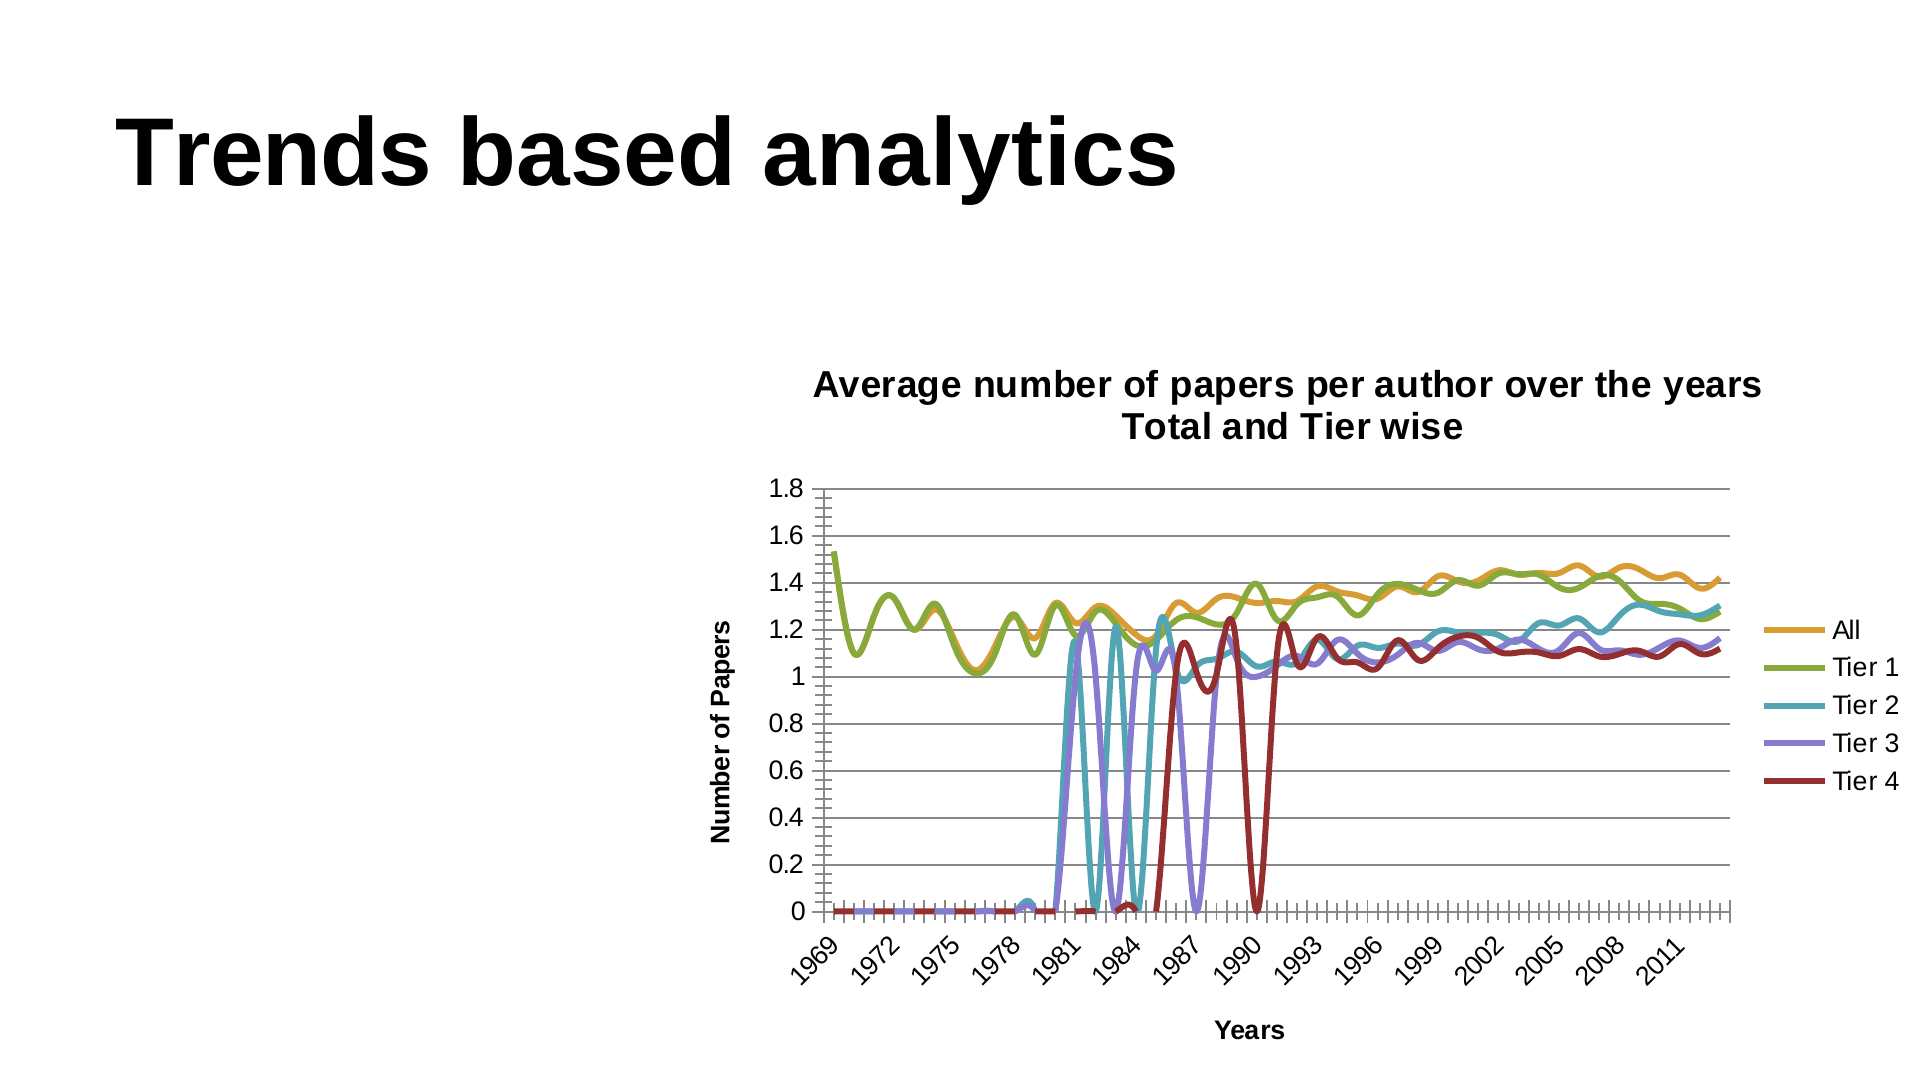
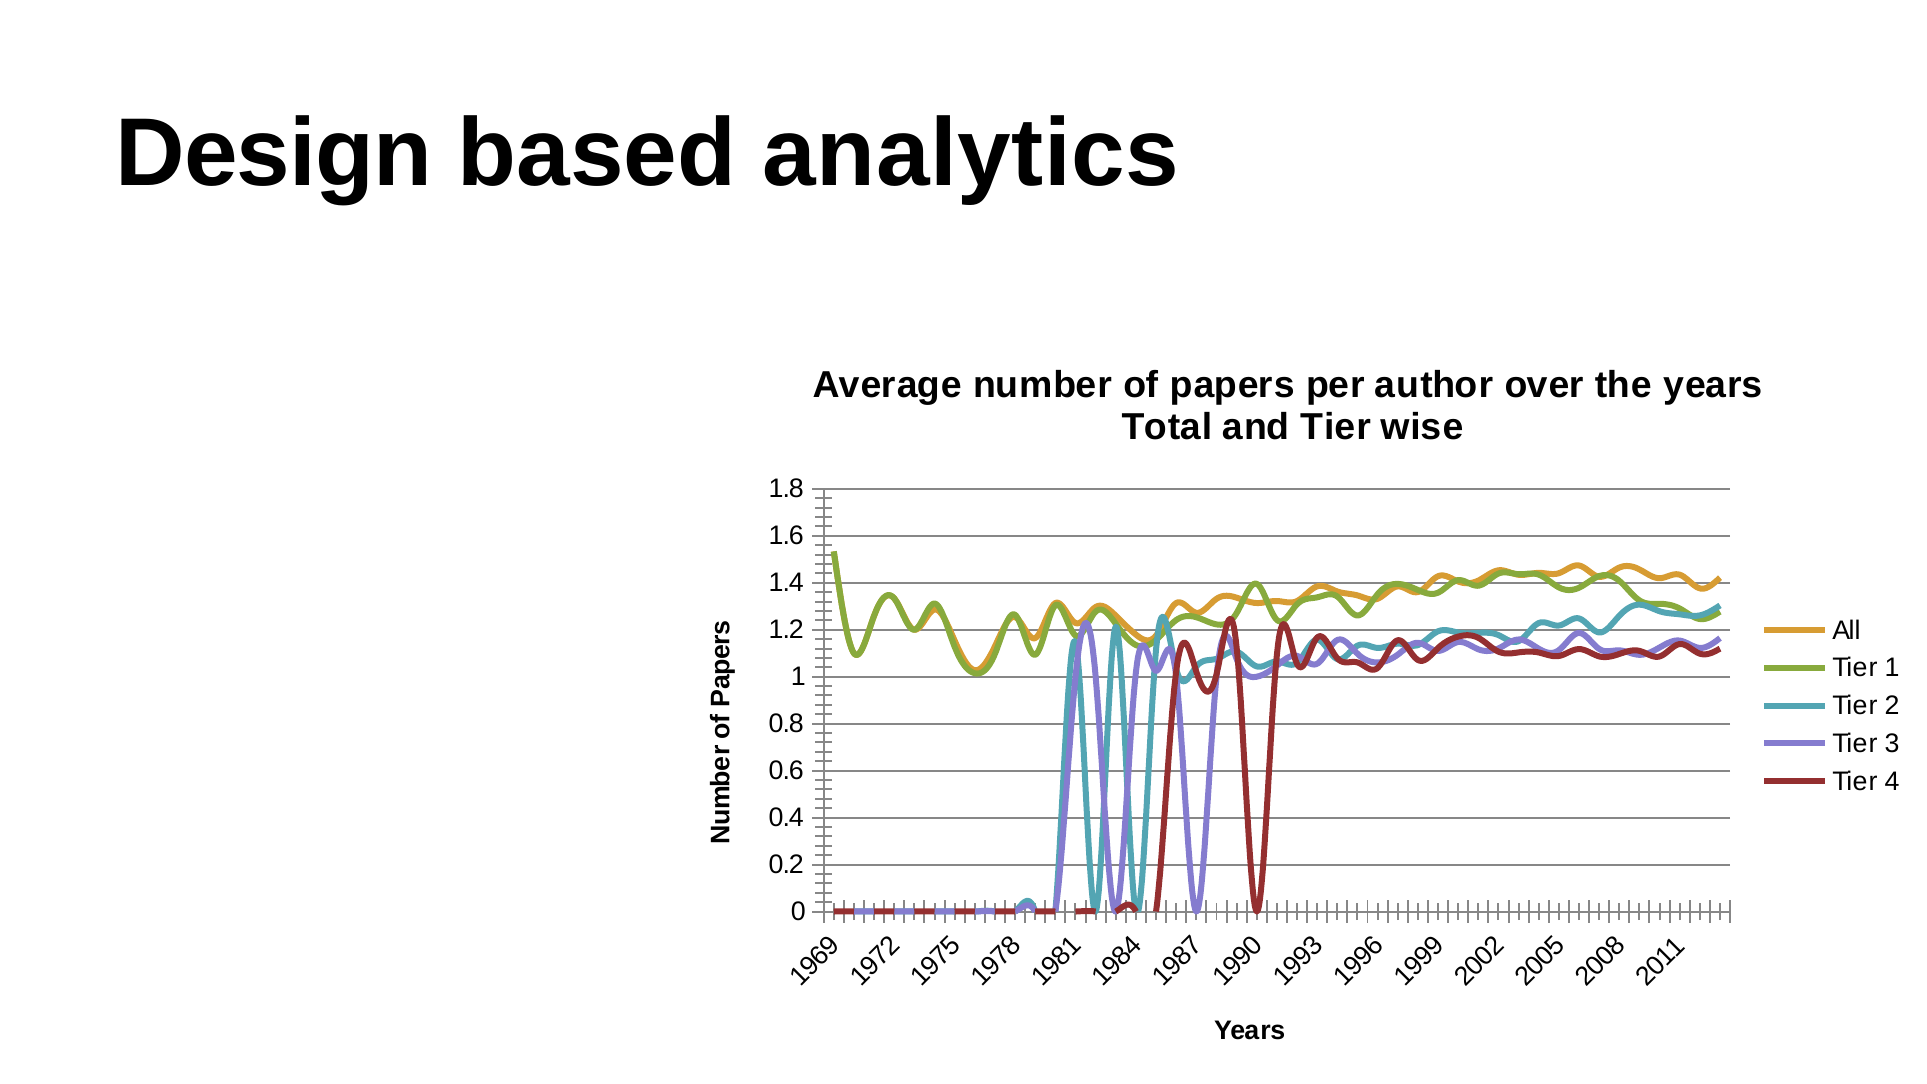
Trends: Trends -> Design (274, 154)
